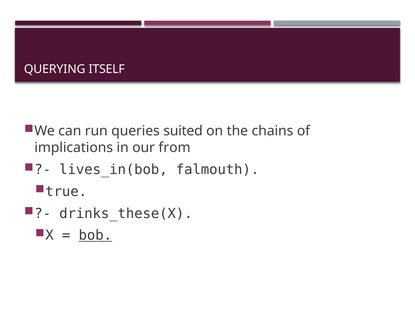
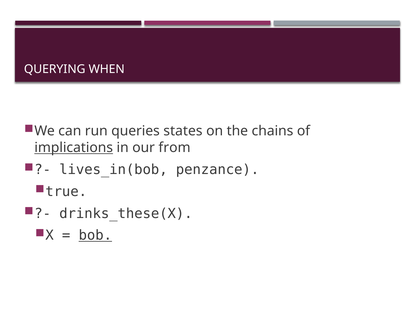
ITSELF: ITSELF -> WHEN (107, 69)
suited: suited -> states (183, 131)
implications underline: none -> present (74, 148)
falmouth: falmouth -> penzance (218, 170)
